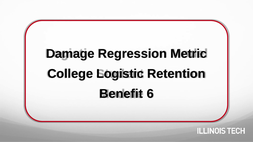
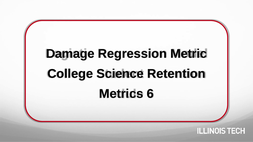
Logistic: Logistic -> Science (120, 74)
Benefit: Benefit -> Metrics (121, 94)
